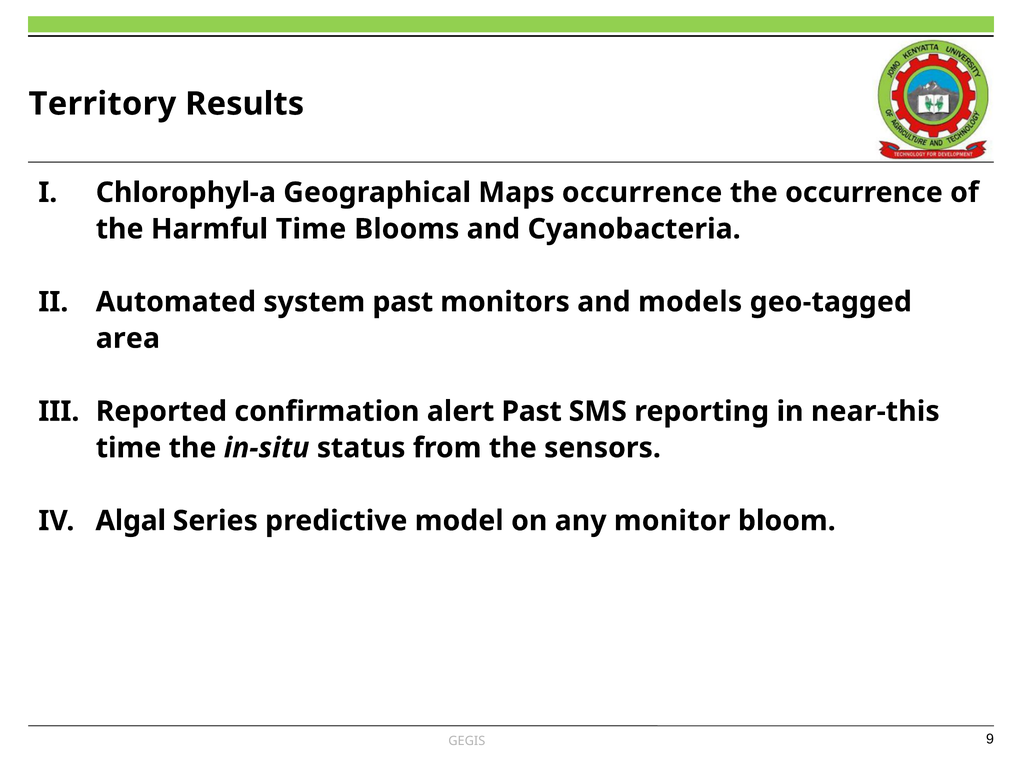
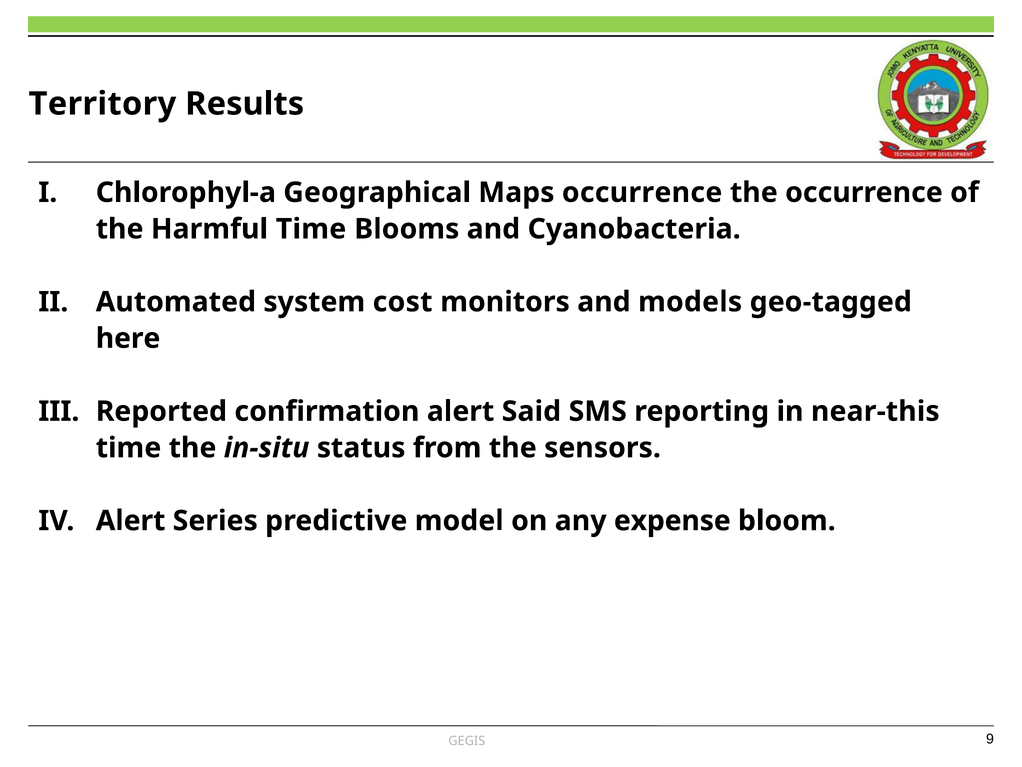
system past: past -> cost (403, 302)
area: area -> here (128, 338)
alert Past: Past -> Said (531, 411)
Algal: Algal -> Alert (131, 520)
monitor: monitor -> expense (672, 520)
